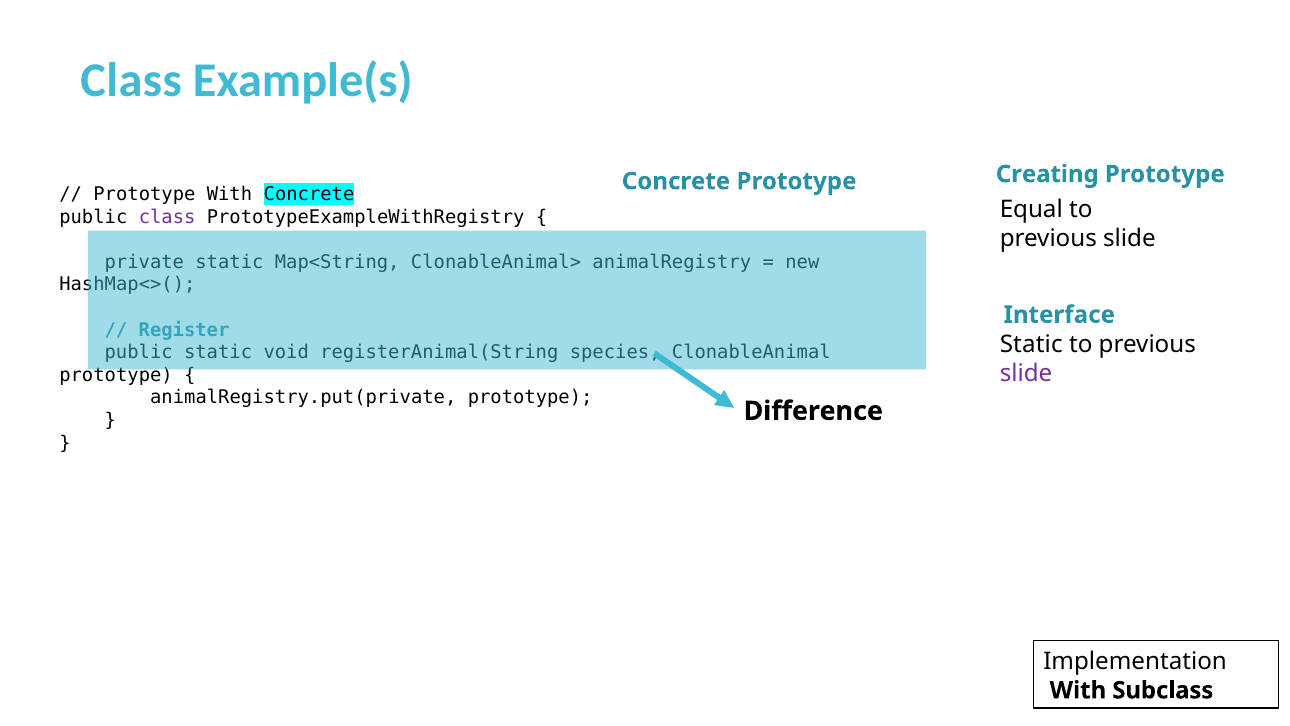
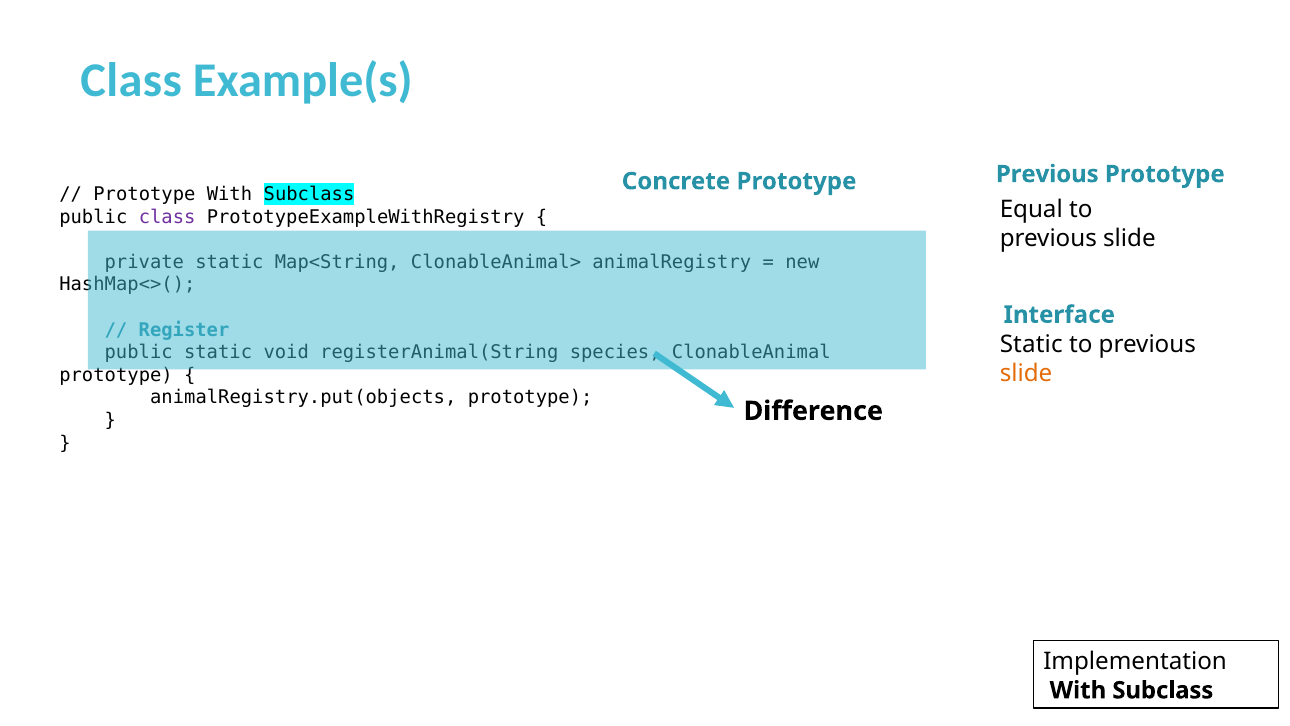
Prototype Creating: Creating -> Previous (1047, 174)
Prototype With Concrete: Concrete -> Subclass (309, 194)
slide colour: purple -> orange (1026, 374)
animalRegistry.put(private: animalRegistry.put(private -> animalRegistry.put(objects (303, 398)
